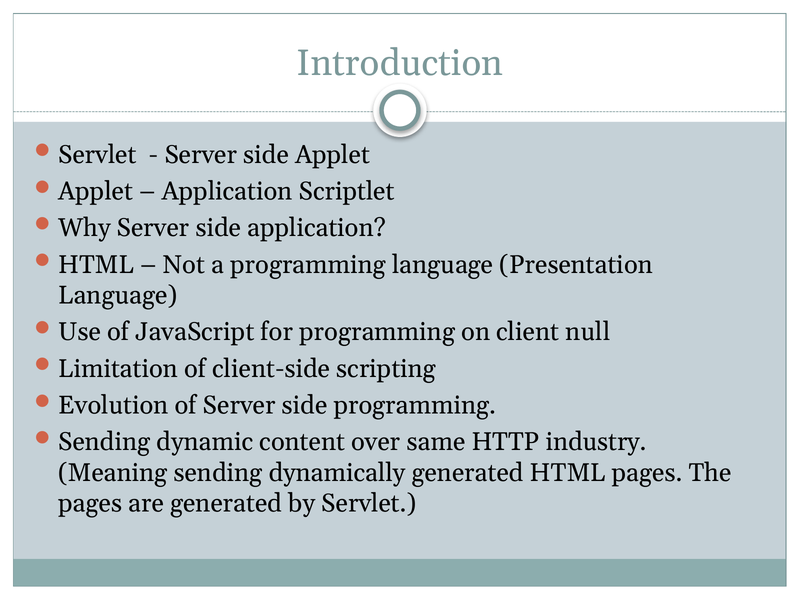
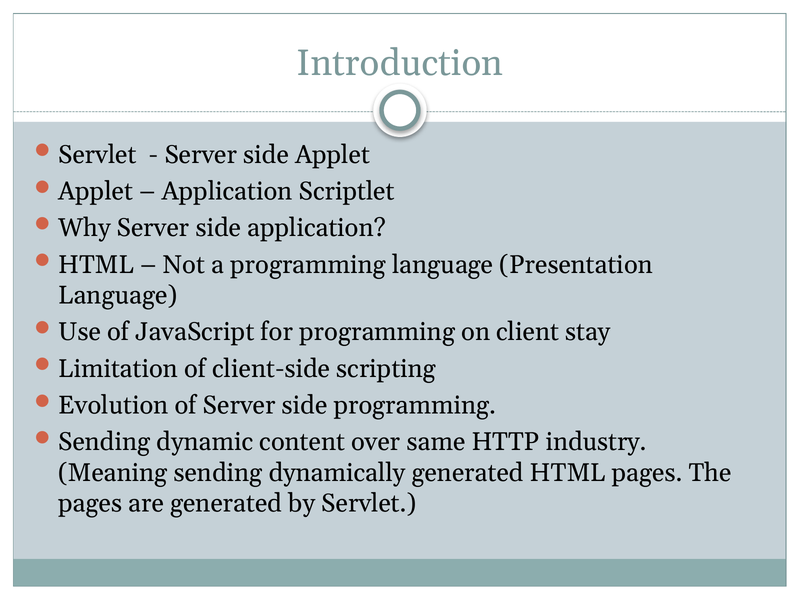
null: null -> stay (588, 332)
